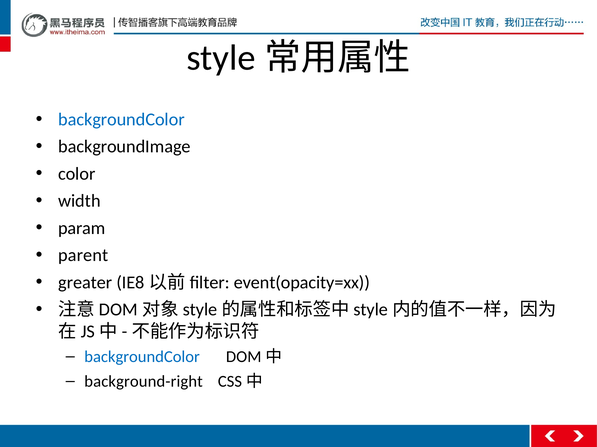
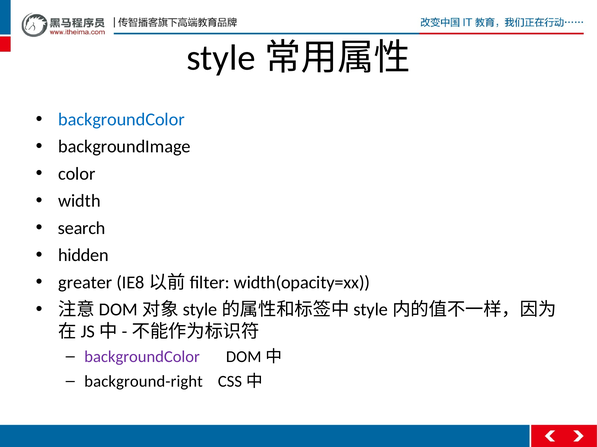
param: param -> search (82, 228)
parent: parent -> hidden (83, 256)
event(opacity=xx: event(opacity=xx -> width(opacity=xx (302, 283)
backgroundColor colour: blue -> purple (142, 357)
